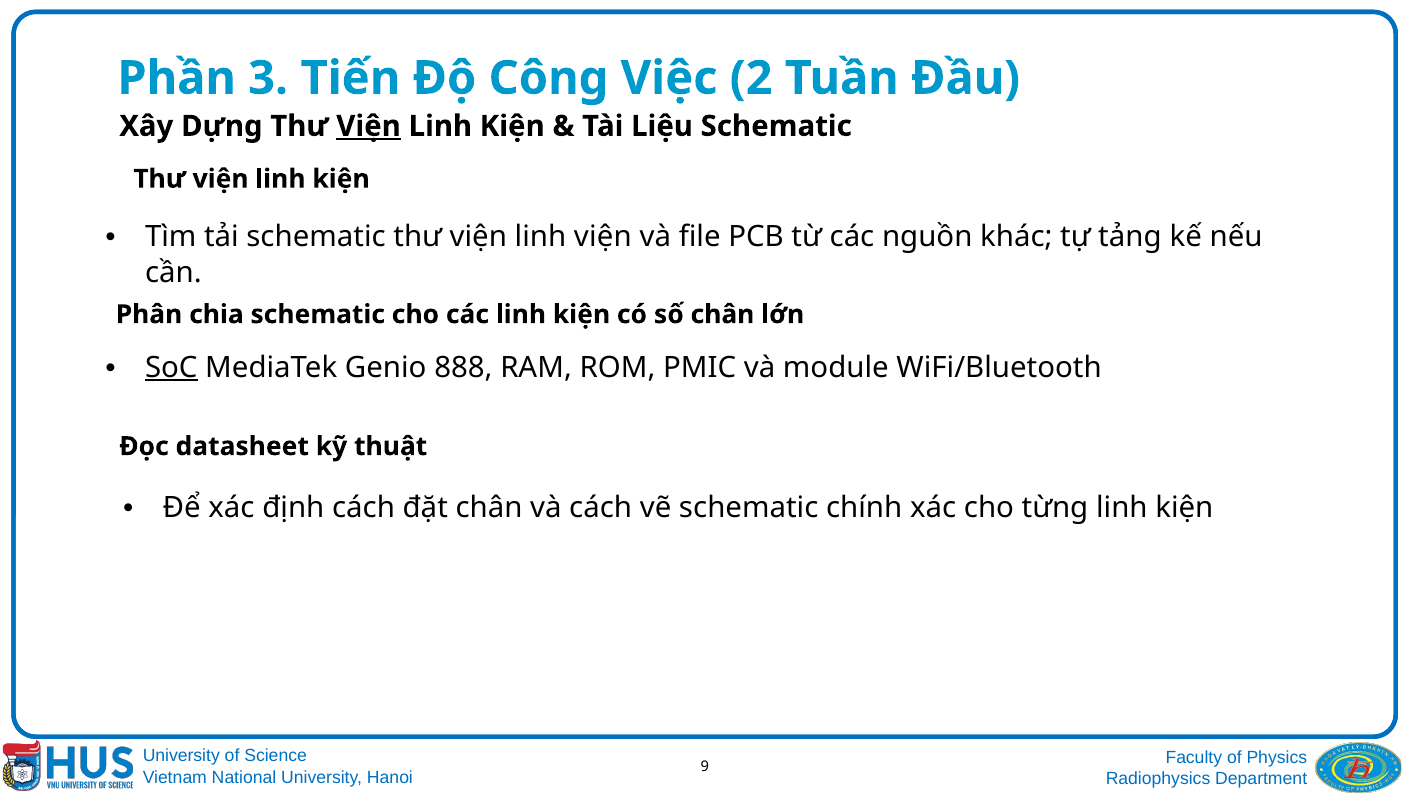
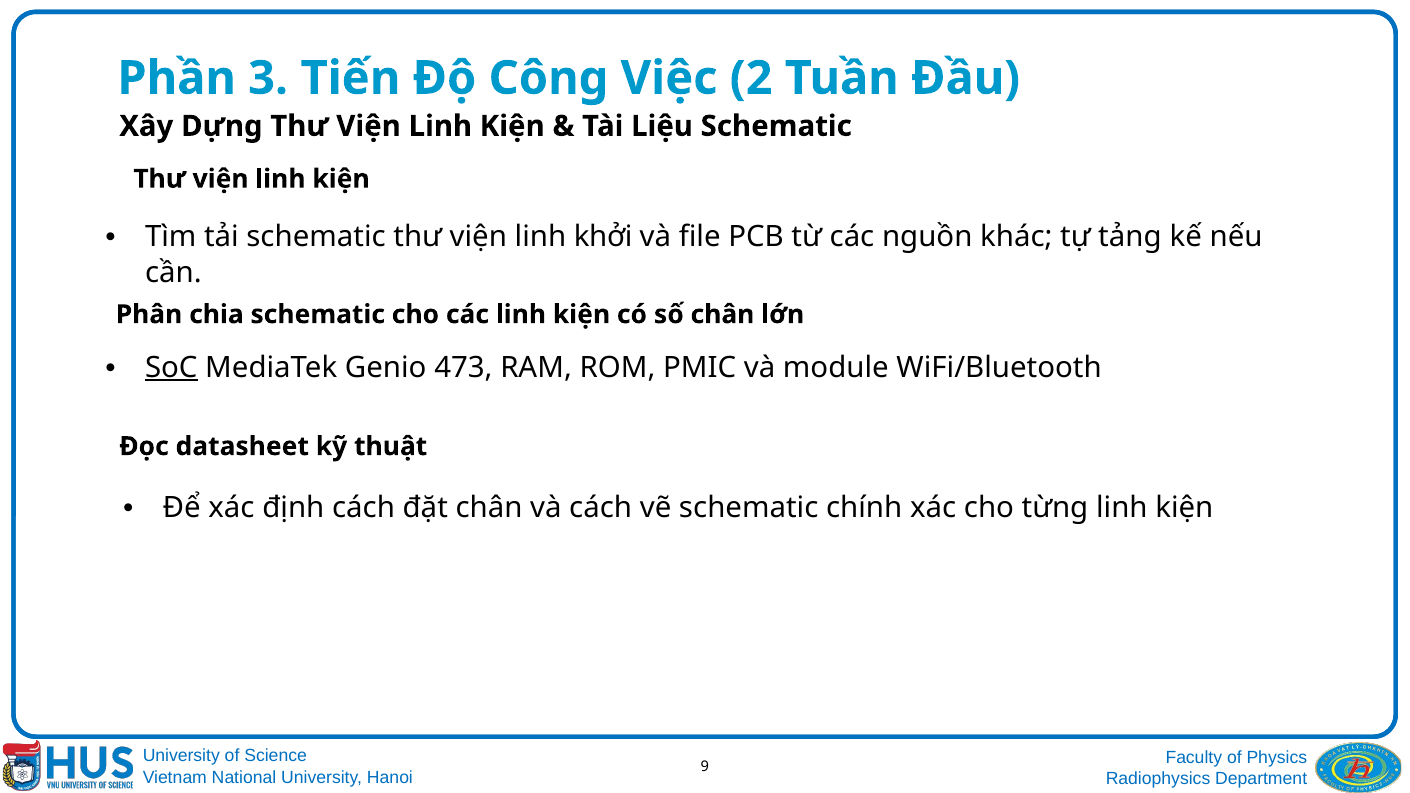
Viện underline: present -> none (369, 126)
linh viện: viện -> khởi (603, 237)
888: 888 -> 473 (463, 368)
